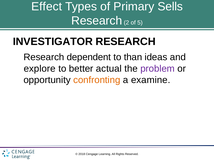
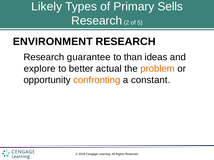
Effect: Effect -> Likely (47, 7)
INVESTIGATOR: INVESTIGATOR -> ENVIRONMENT (53, 42)
dependent: dependent -> guarantee (89, 57)
problem colour: purple -> orange (158, 69)
examine: examine -> constant (151, 80)
